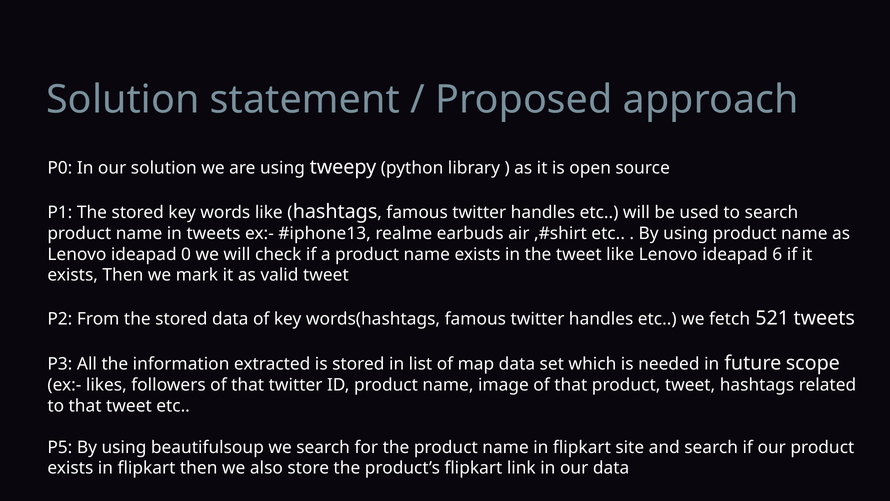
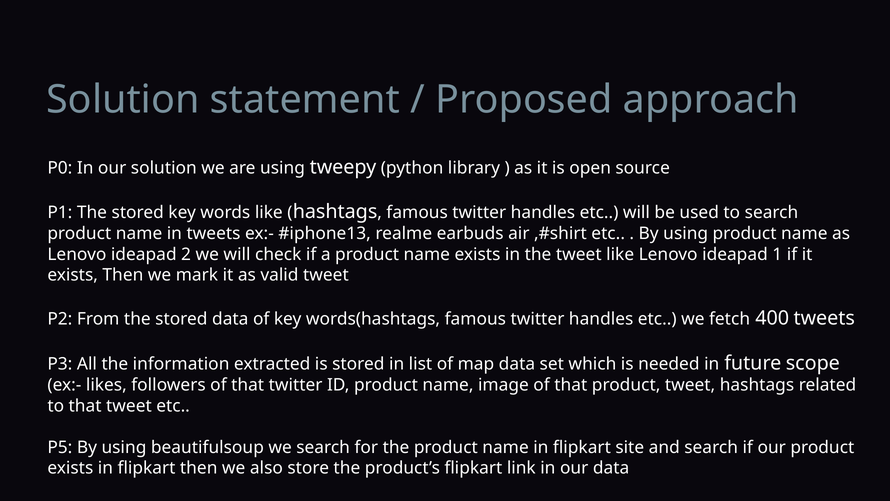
0: 0 -> 2 (186, 254)
6: 6 -> 1 (777, 254)
521: 521 -> 400 (772, 318)
